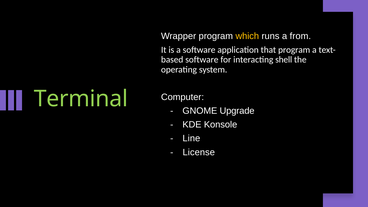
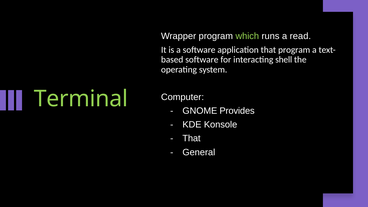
which colour: yellow -> light green (247, 36)
from: from -> read (300, 36)
Upgrade: Upgrade -> Provides (237, 111)
Line: Line -> That (191, 138)
License: License -> General (199, 152)
